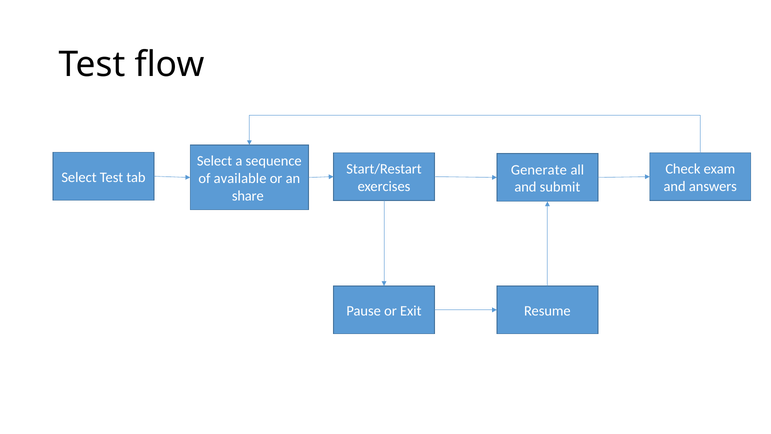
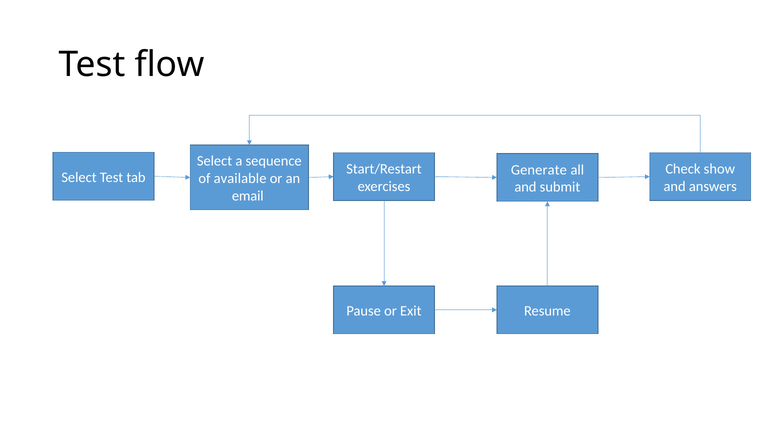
exam: exam -> show (719, 169)
share: share -> email (248, 196)
